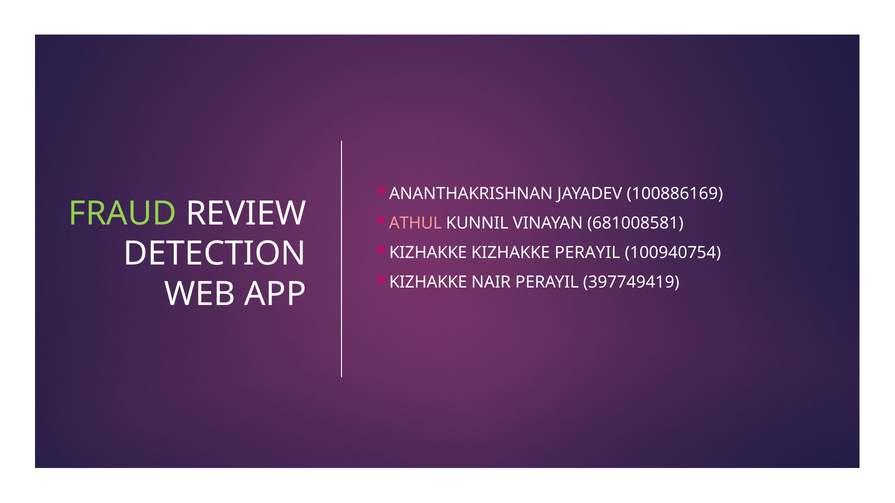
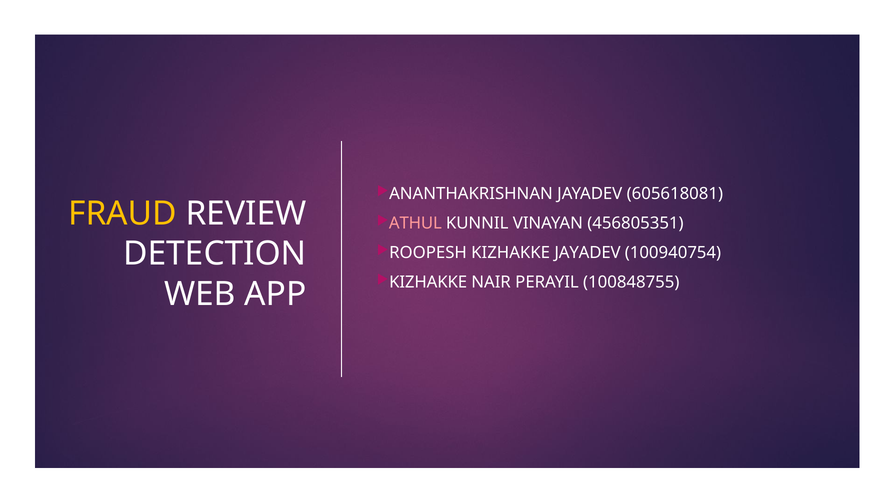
100886169: 100886169 -> 605618081 (675, 194)
FRAUD colour: light green -> yellow (122, 214)
681008581: 681008581 -> 456805351 (635, 223)
KIZHAKKE: KIZHAKKE -> ROOPESH (428, 253)
KIZHAKKE PERAYIL: PERAYIL -> JAYADEV (588, 253)
397749419: 397749419 -> 100848755 (631, 282)
